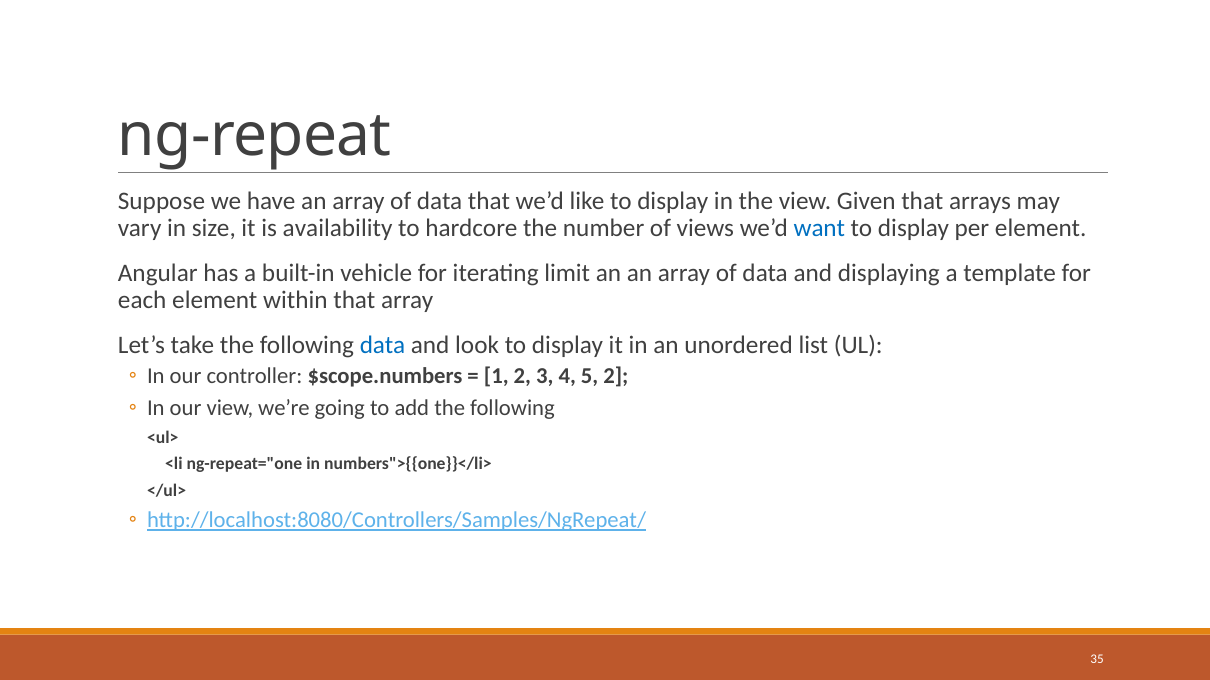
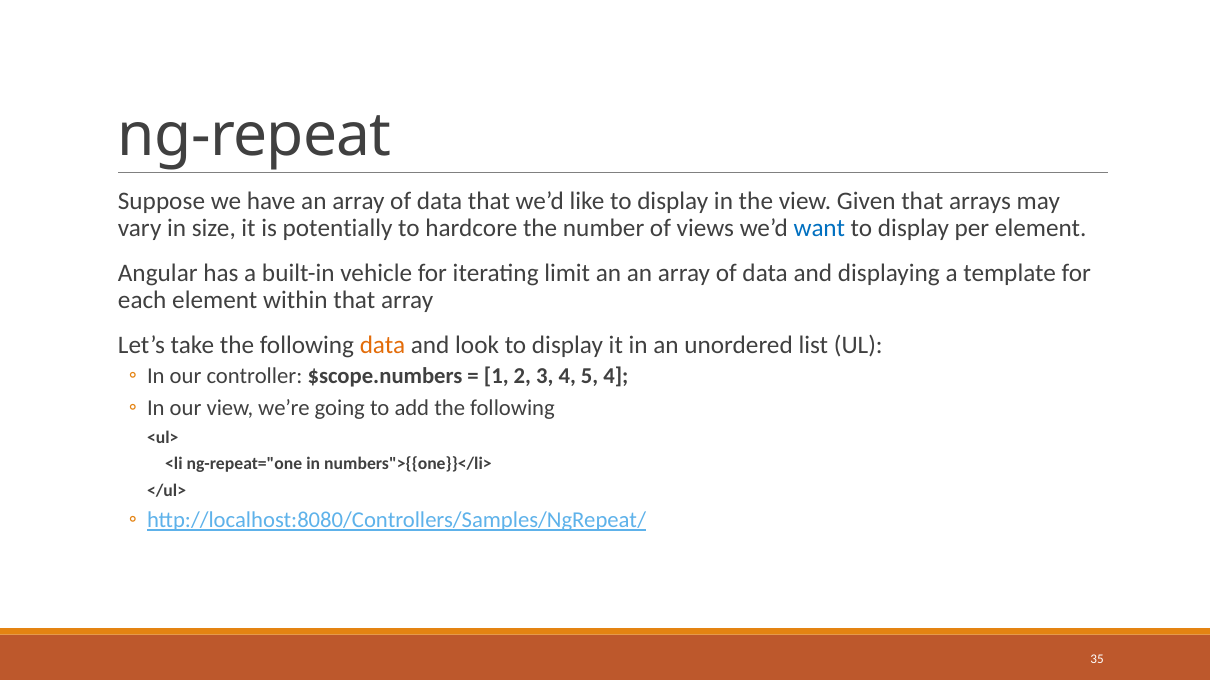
availability: availability -> potentially (338, 228)
data colour: blue -> orange (383, 345)
5 2: 2 -> 4 (616, 376)
